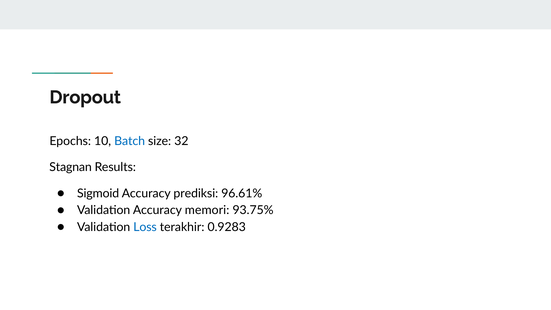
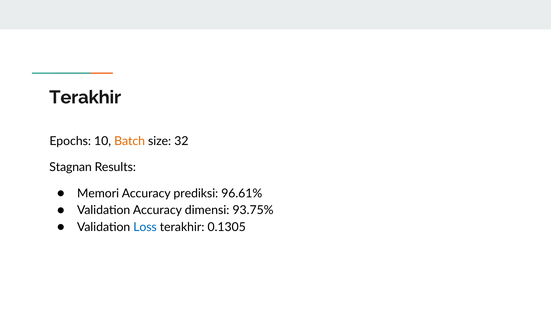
Dropout: Dropout -> Terakhir (85, 97)
Batch colour: blue -> orange (130, 141)
Sigmoid: Sigmoid -> Memori (98, 193)
memori: memori -> dimensi (207, 210)
0.9283: 0.9283 -> 0.1305 (227, 227)
